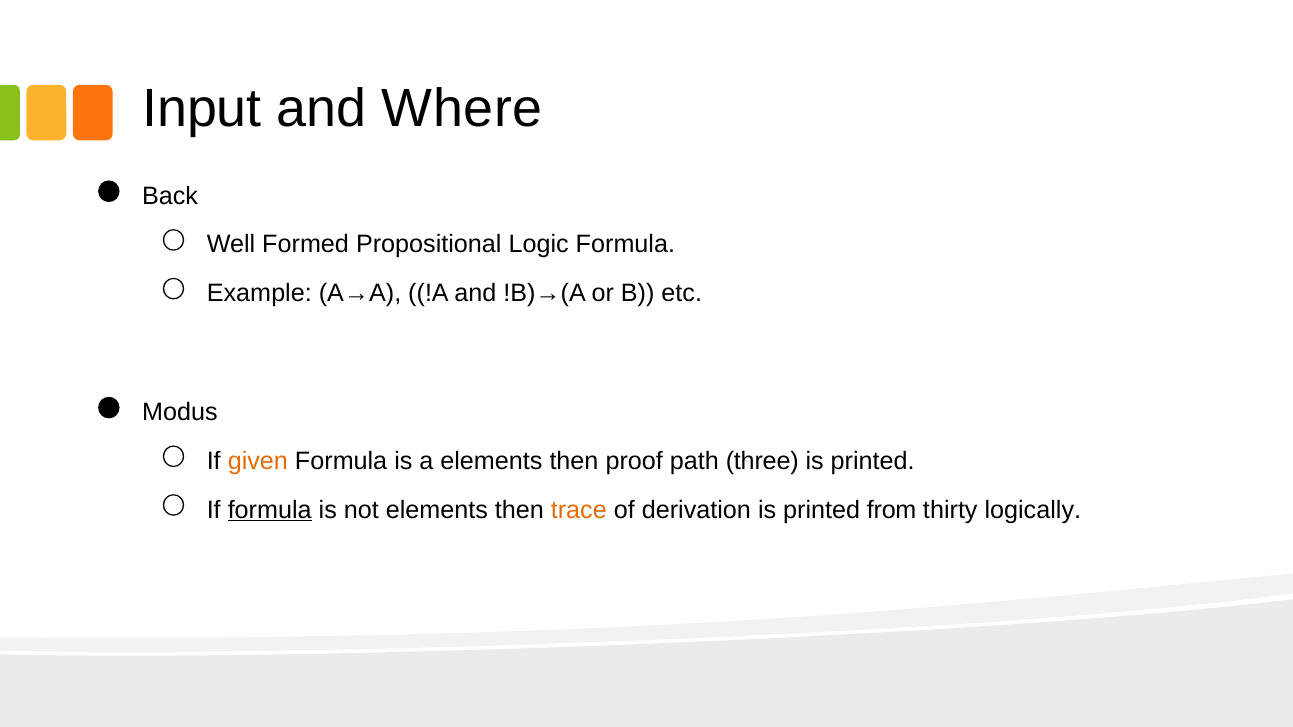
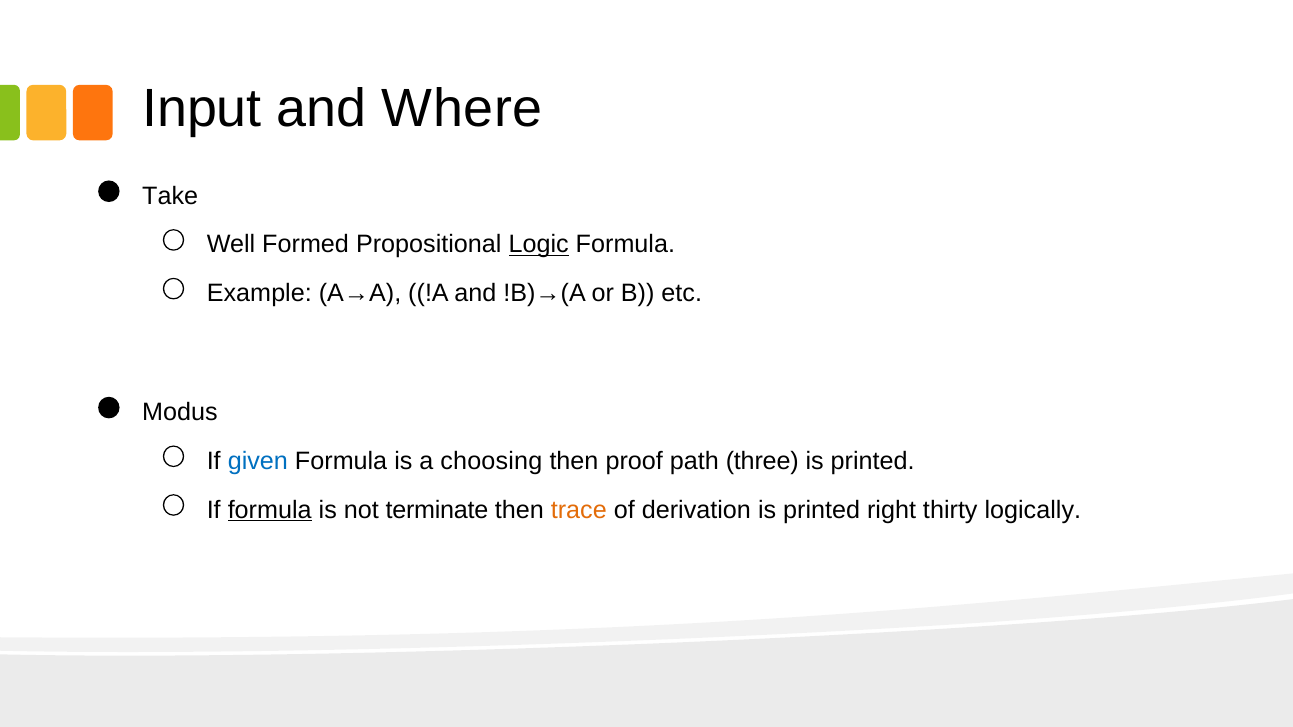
Back: Back -> Take (170, 196)
Logic underline: none -> present (539, 245)
given colour: orange -> blue (258, 461)
a elements: elements -> choosing (491, 461)
not elements: elements -> terminate (437, 510)
from: from -> right (892, 510)
